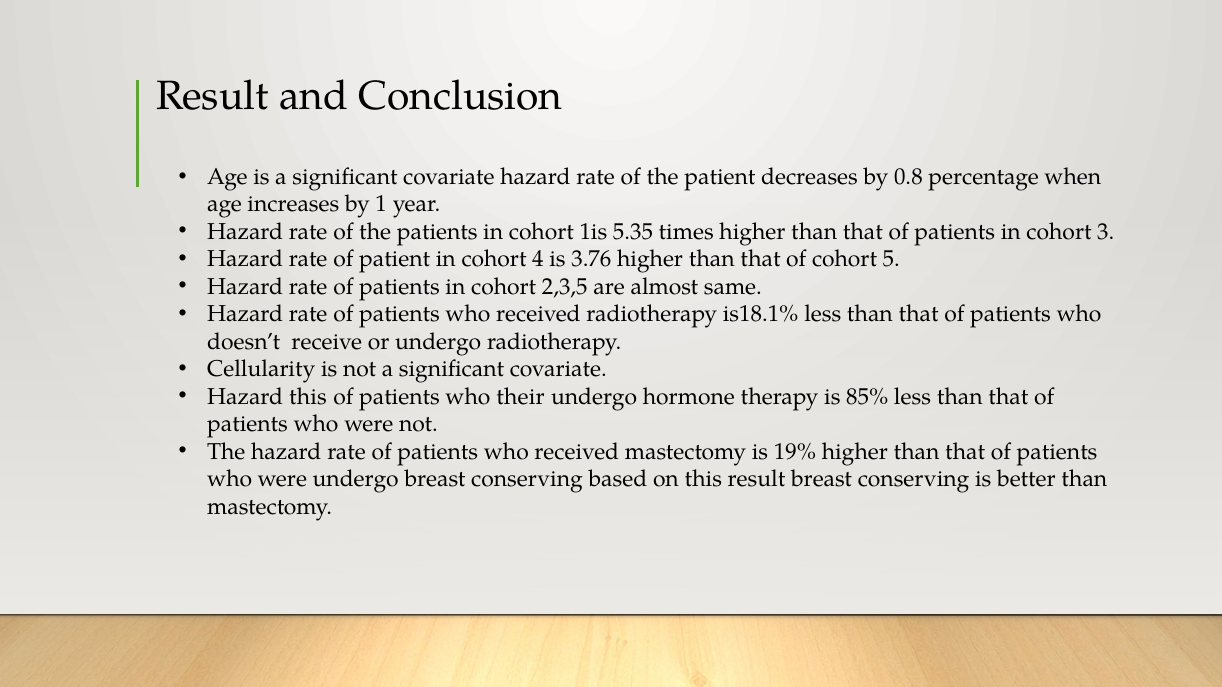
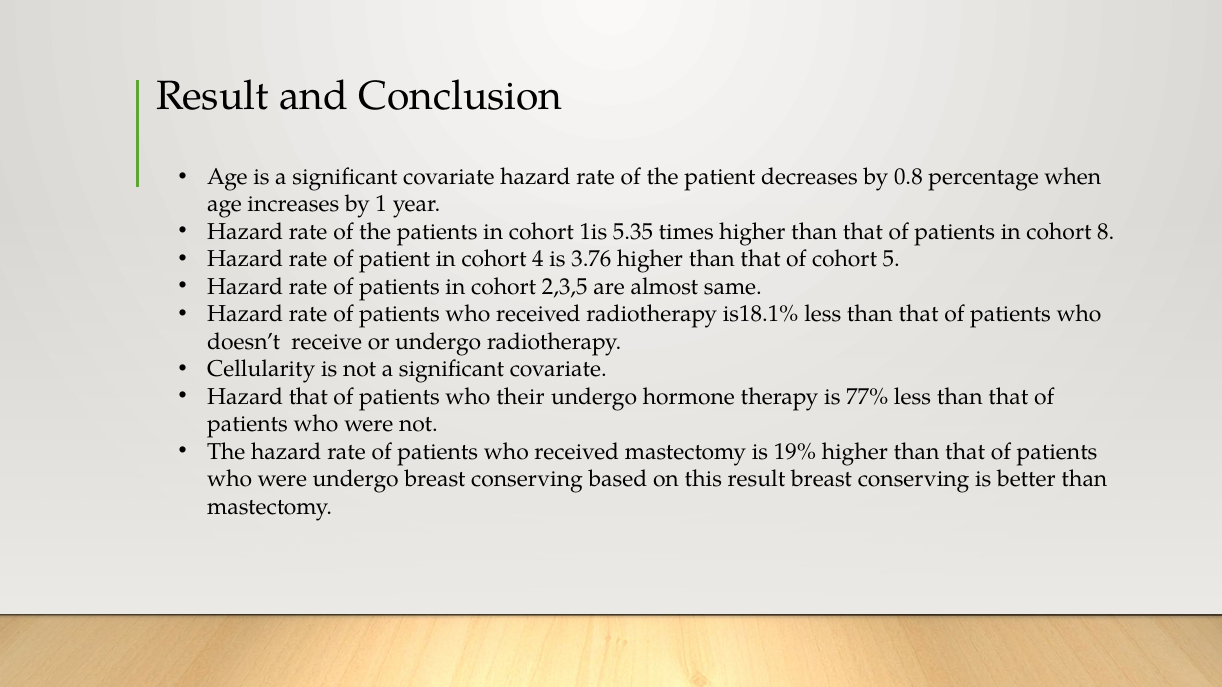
3: 3 -> 8 (1106, 232)
Hazard this: this -> that (308, 397)
85%: 85% -> 77% (867, 397)
